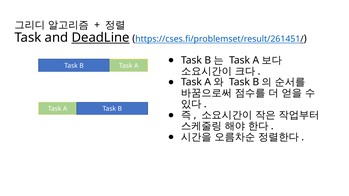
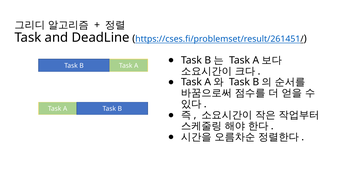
DeadLine underline: present -> none (101, 38)
